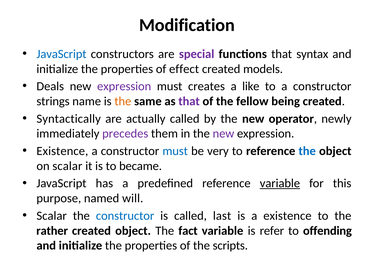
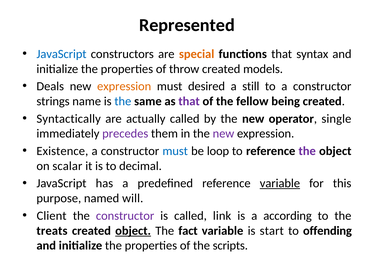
Modification: Modification -> Represented (187, 25)
special colour: purple -> orange (197, 54)
effect: effect -> throw (184, 69)
expression colour: purple -> orange (124, 86)
creates: creates -> desired (207, 86)
like: like -> still (251, 86)
the colour: orange -> blue (123, 101)
newly: newly -> single (336, 119)
very: very -> loop (218, 151)
the colour: blue -> purple (307, 151)
became: became -> decimal (140, 166)
Scalar: Scalar -> Client (52, 216)
constructor colour: blue -> purple (125, 216)
last: last -> link (222, 216)
a existence: existence -> according (288, 216)
rather: rather -> treats (52, 231)
object underline: none -> present (133, 231)
refer: refer -> start (272, 231)
